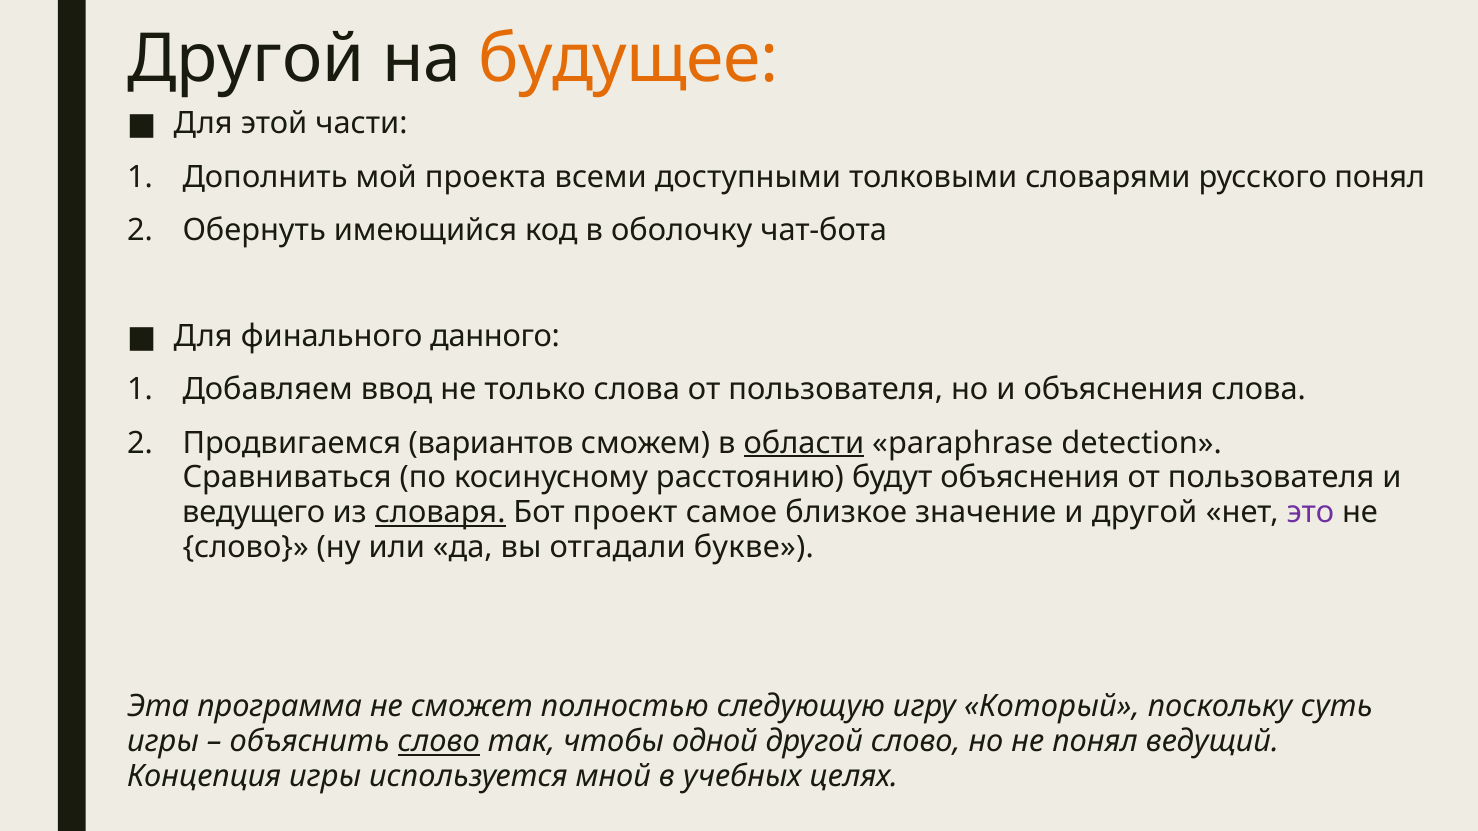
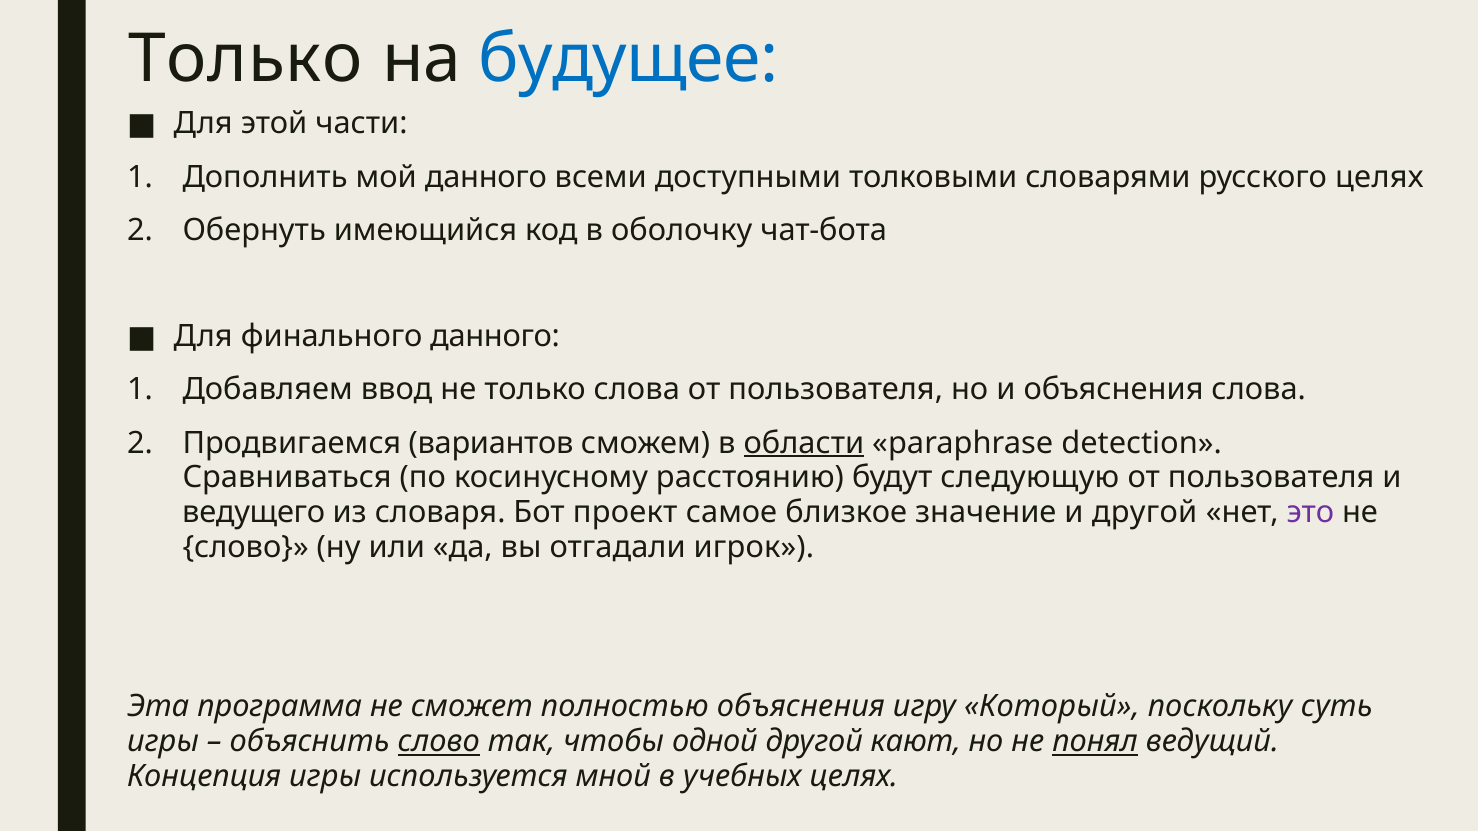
Другой: Другой -> Только (245, 59)
будущее colour: orange -> blue (629, 59)
мой проекта: проекта -> данного (486, 177)
русского понял: понял -> целях (1379, 177)
будут объяснения: объяснения -> следующую (1030, 478)
словаря underline: present -> none (440, 513)
букве: букве -> игрок (754, 547)
полностью следующую: следующую -> объяснения (801, 707)
другой слово: слово -> кают (916, 742)
понял underline: none -> present (1095, 742)
